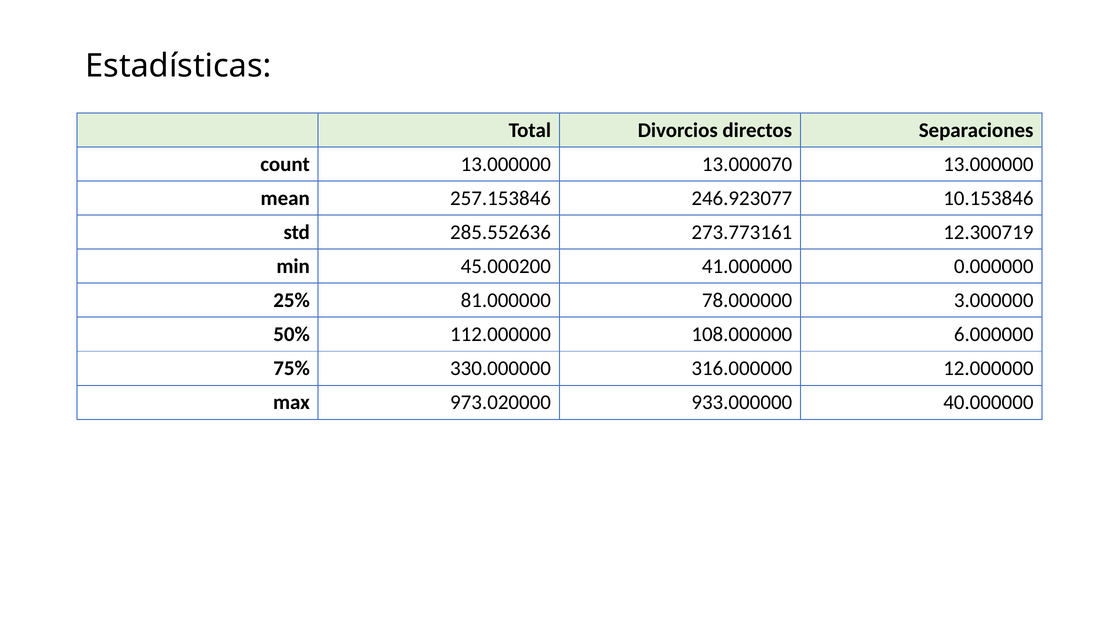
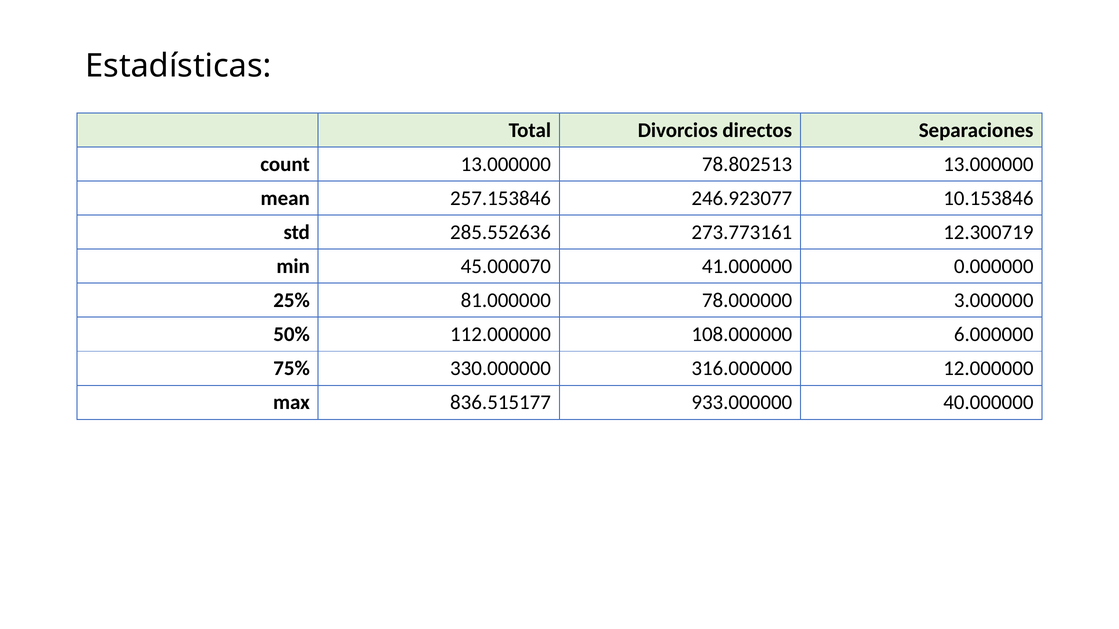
13.000070: 13.000070 -> 78.802513 (747, 165)
45.000200: 45.000200 -> 45.000070 (506, 267)
973.020000: 973.020000 -> 836.515177 (501, 403)
